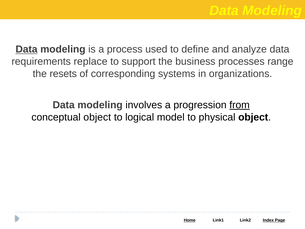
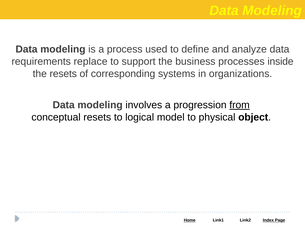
Data underline: present -> none (27, 49)
range: range -> inside (280, 61)
conceptual object: object -> resets (97, 117)
